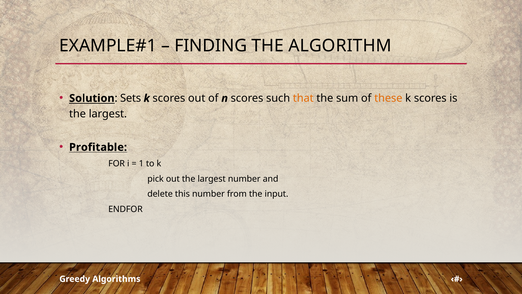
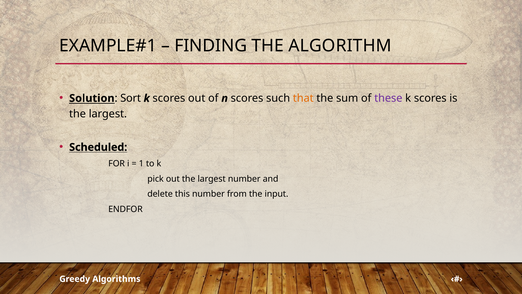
Sets: Sets -> Sort (131, 98)
these colour: orange -> purple (388, 98)
Profitable: Profitable -> Scheduled (98, 147)
